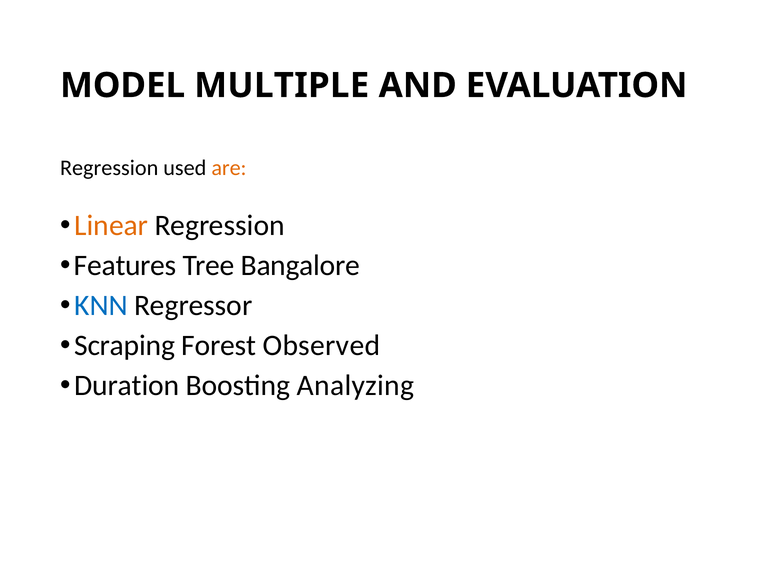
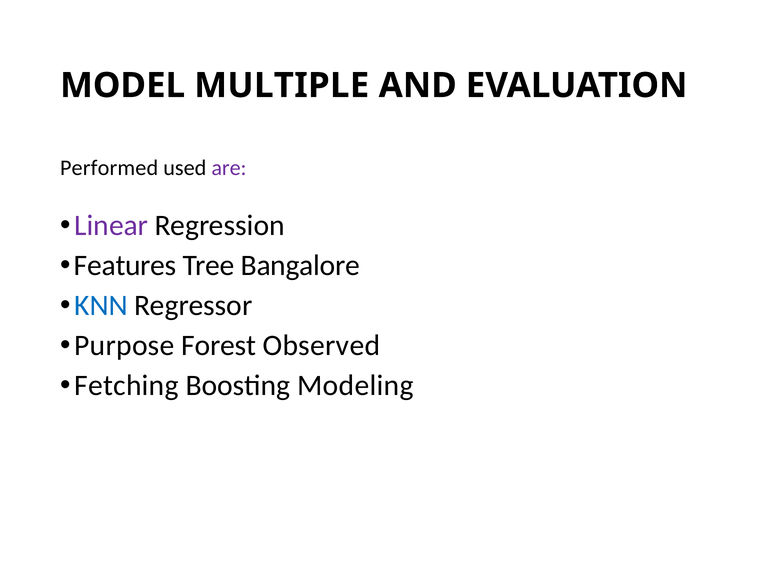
Regression: Regression -> Performed (109, 168)
are colour: orange -> purple (229, 168)
Linear colour: orange -> purple (111, 225)
Scraping: Scraping -> Purpose (124, 345)
Duration: Duration -> Fetching (127, 385)
Analyzing: Analyzing -> Modeling (356, 385)
